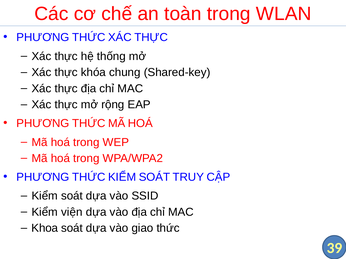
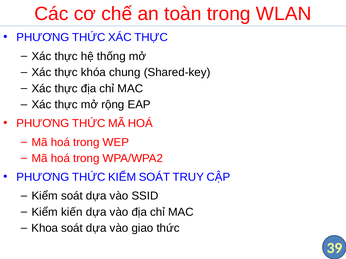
viện: viện -> kiến (72, 212)
